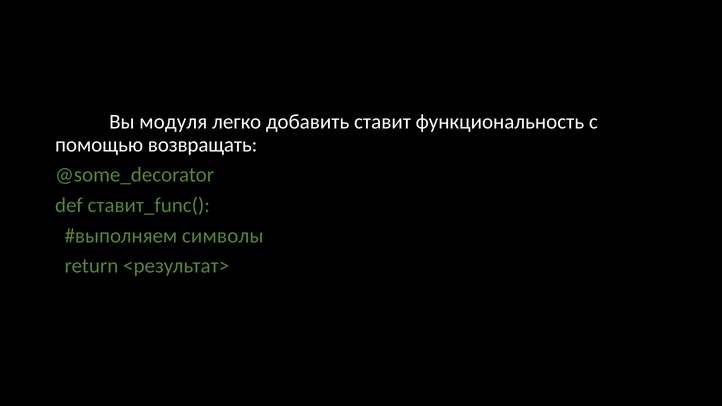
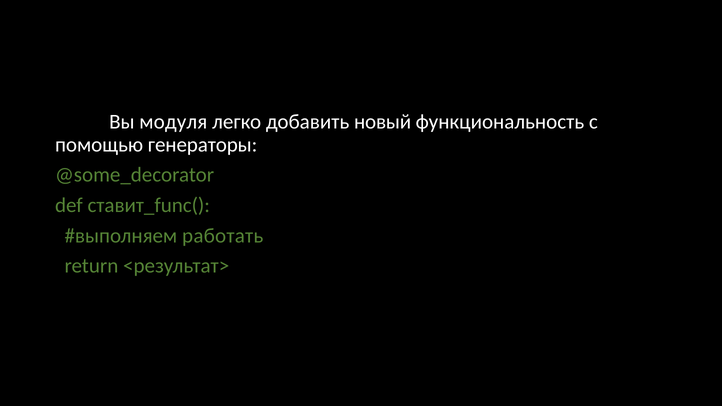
ставит: ставит -> новый (383, 122)
возвращать: возвращать -> генераторы (203, 145)
символы: символы -> работать (223, 236)
